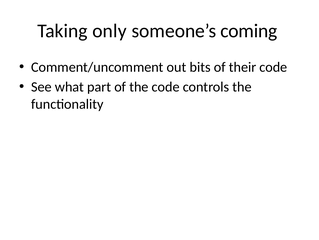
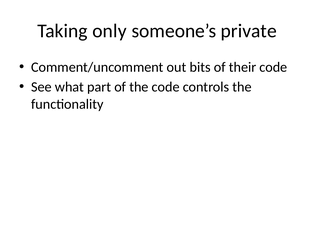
coming: coming -> private (249, 31)
